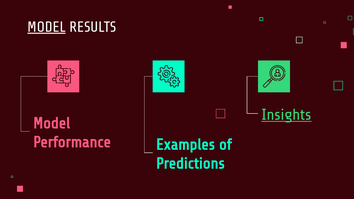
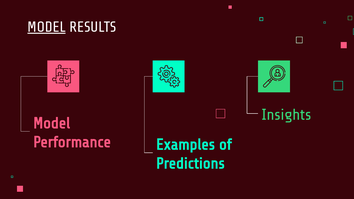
Insights underline: present -> none (286, 115)
